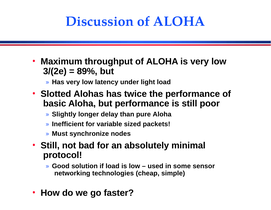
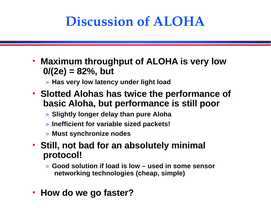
3/(2e: 3/(2e -> 0/(2e (55, 71)
89%: 89% -> 82% (87, 71)
